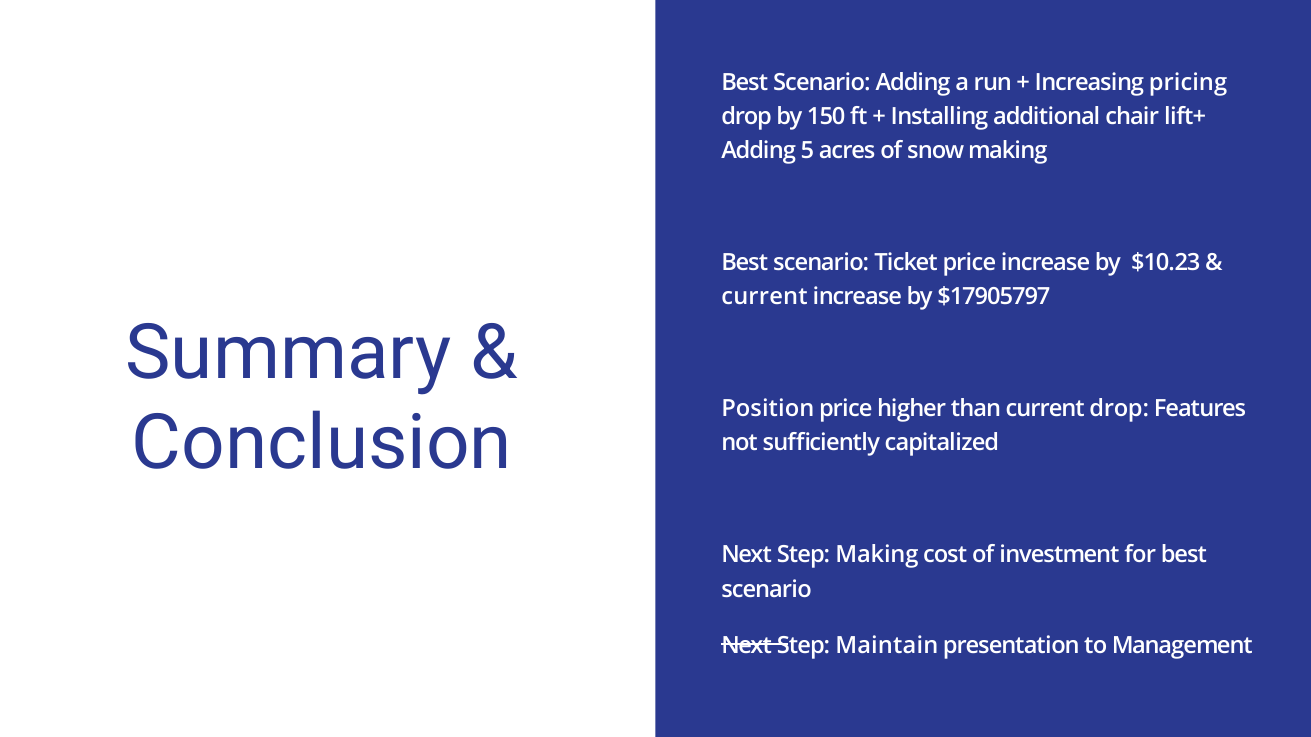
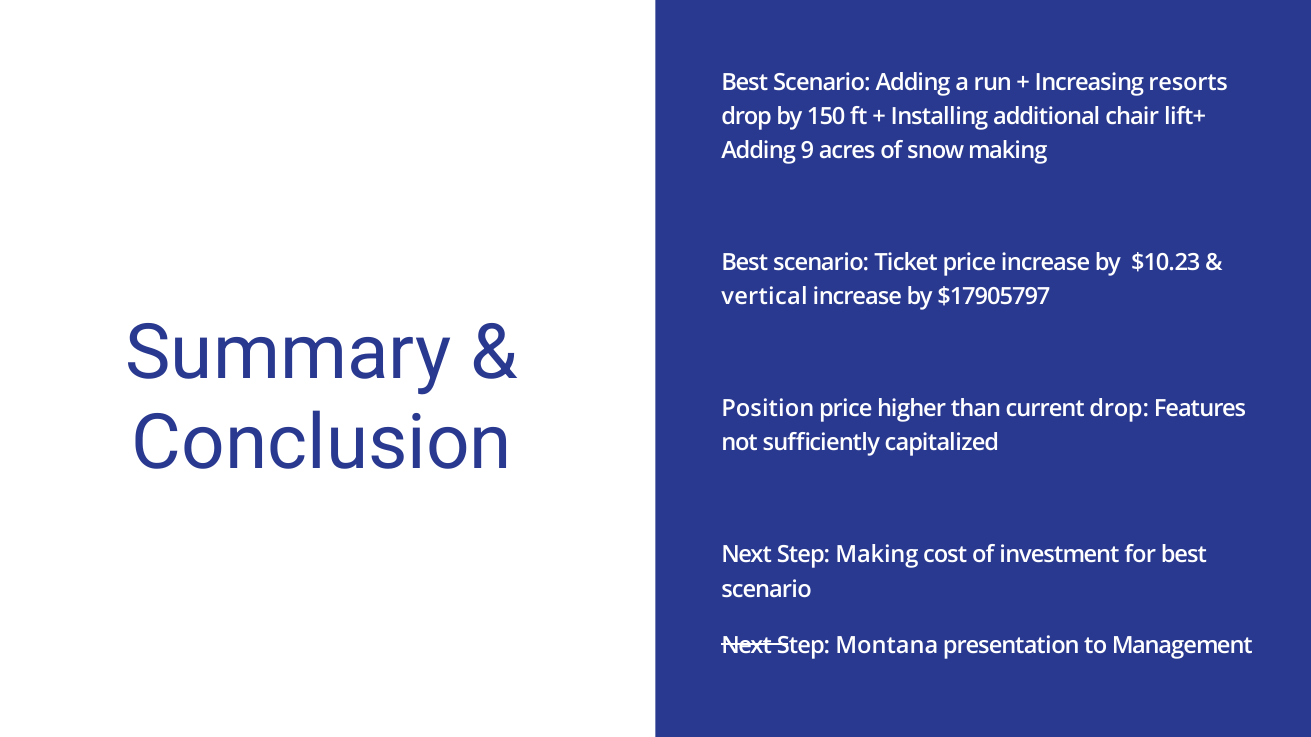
pricing: pricing -> resorts (1188, 83)
5: 5 -> 9 (807, 151)
current: current -> vertical (765, 297)
Maintain: Maintain -> Montana (887, 646)
